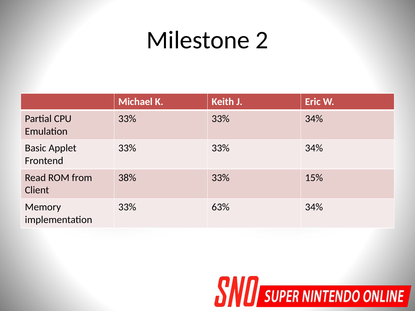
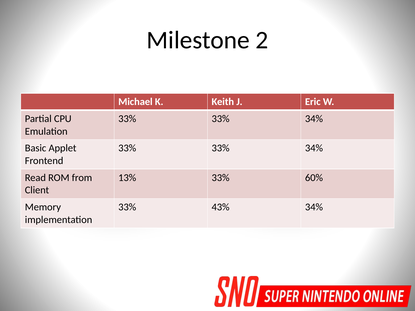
38%: 38% -> 13% (127, 178)
15%: 15% -> 60% (314, 178)
63%: 63% -> 43% (221, 207)
